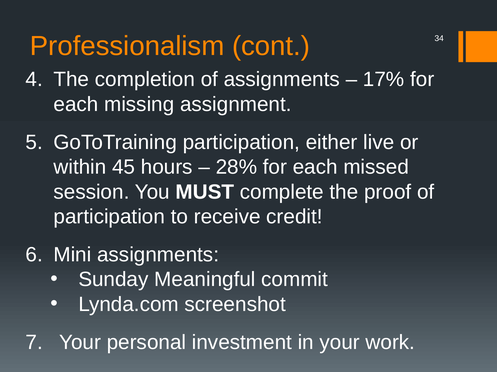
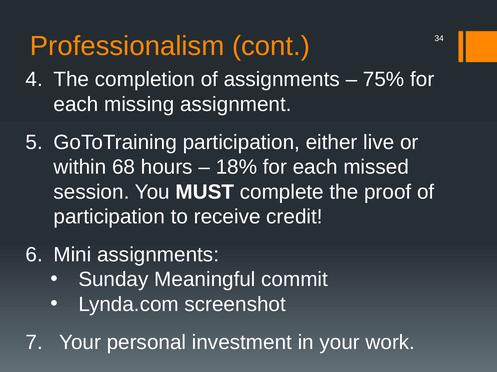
17%: 17% -> 75% (384, 80)
45: 45 -> 68 (124, 167)
28%: 28% -> 18% (236, 167)
